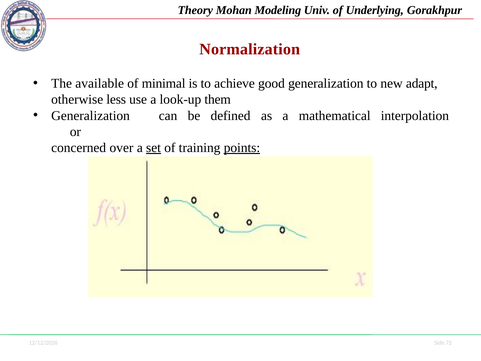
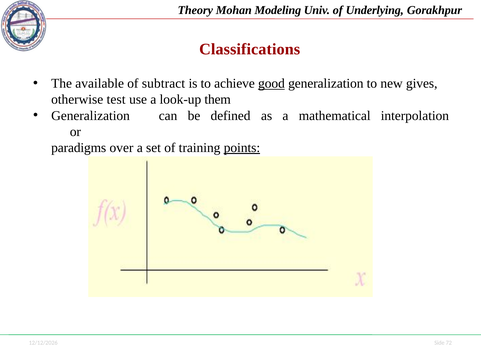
Normalization: Normalization -> Classifications (250, 49)
minimal: minimal -> subtract (163, 83)
good underline: none -> present (271, 83)
adapt: adapt -> gives (422, 83)
less: less -> test (116, 99)
concerned: concerned -> paradigms (79, 148)
set underline: present -> none (153, 148)
